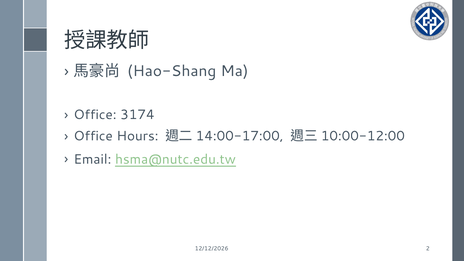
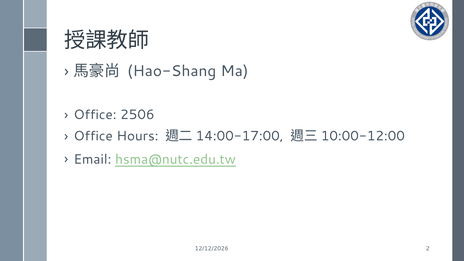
3174: 3174 -> 2506 (137, 115)
